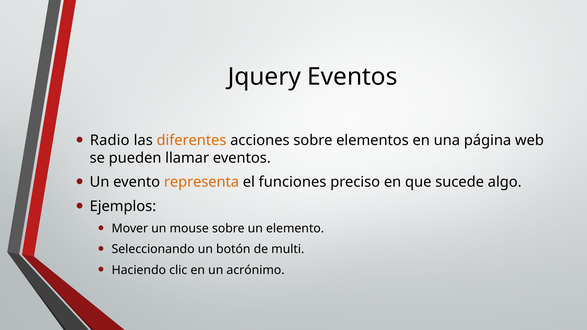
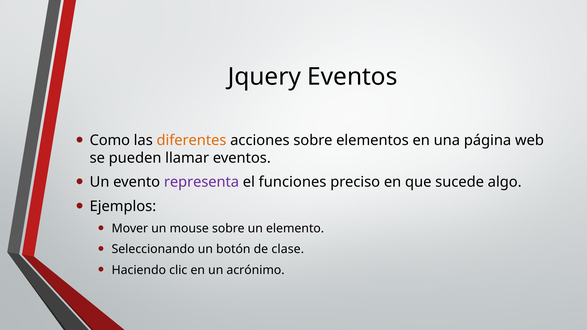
Radio: Radio -> Como (110, 140)
representa colour: orange -> purple (201, 182)
multi: multi -> clase (288, 249)
